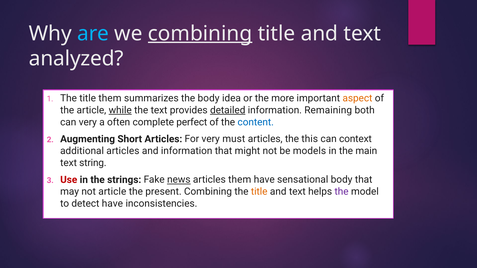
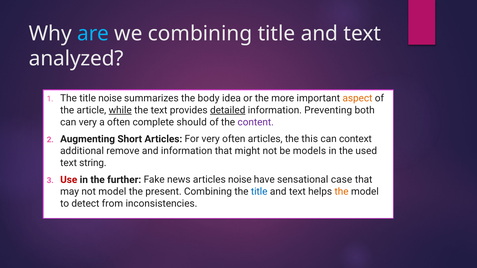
combining underline: present -> none (200, 33)
title them: them -> noise (110, 98)
Remaining: Remaining -> Preventing (328, 110)
perfect: perfect -> should (192, 122)
content colour: blue -> purple (256, 122)
very must: must -> often (234, 139)
additional articles: articles -> remove (123, 151)
main: main -> used (366, 151)
strings: strings -> further (124, 180)
news underline: present -> none (179, 180)
articles them: them -> noise (240, 180)
sensational body: body -> case (342, 180)
not article: article -> model (112, 192)
title colour: orange -> blue (259, 192)
the colour: purple -> orange (342, 192)
detect have: have -> from (112, 204)
